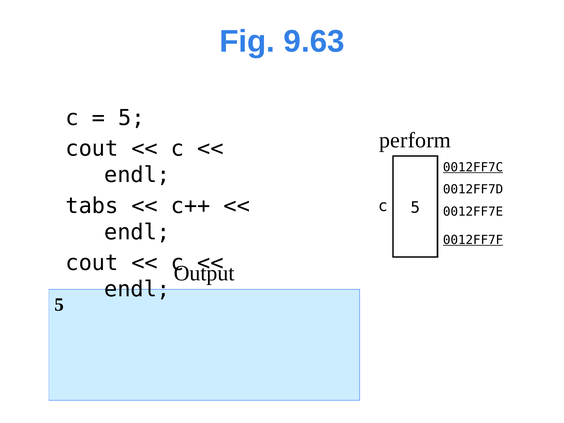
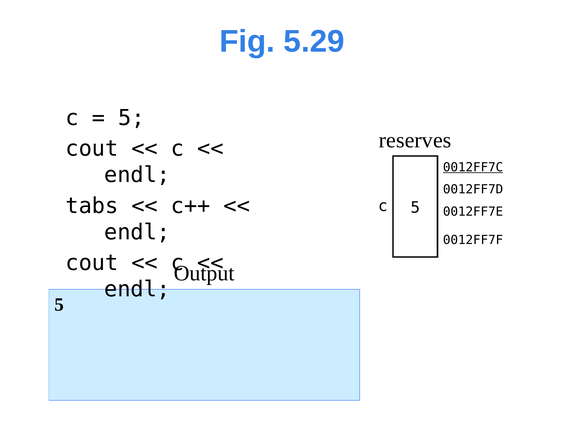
9.63: 9.63 -> 5.29 (314, 42)
perform: perform -> reserves (415, 140)
0012FF7F underline: present -> none (473, 240)
